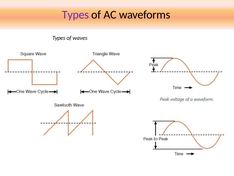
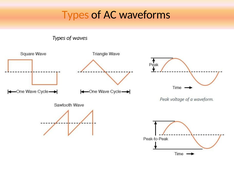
Types colour: purple -> orange (76, 15)
